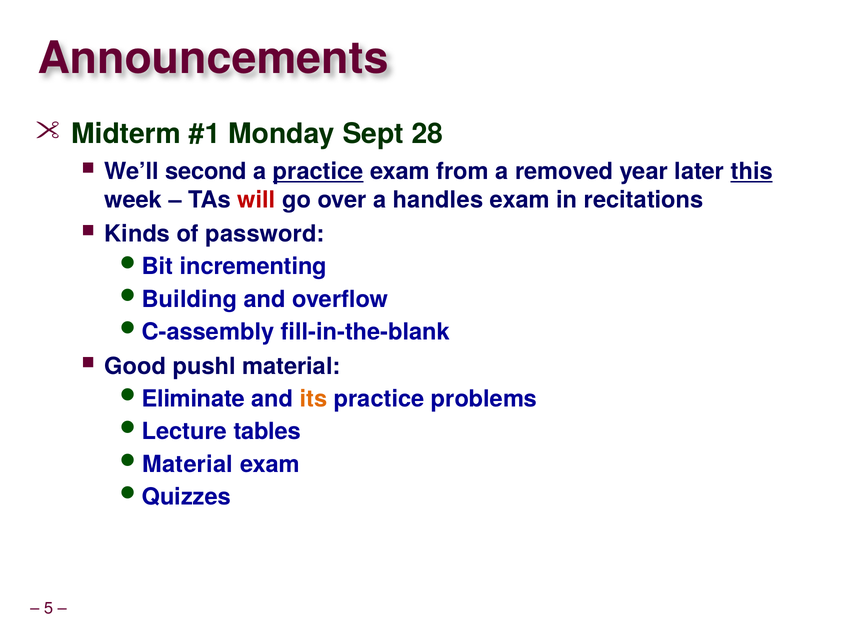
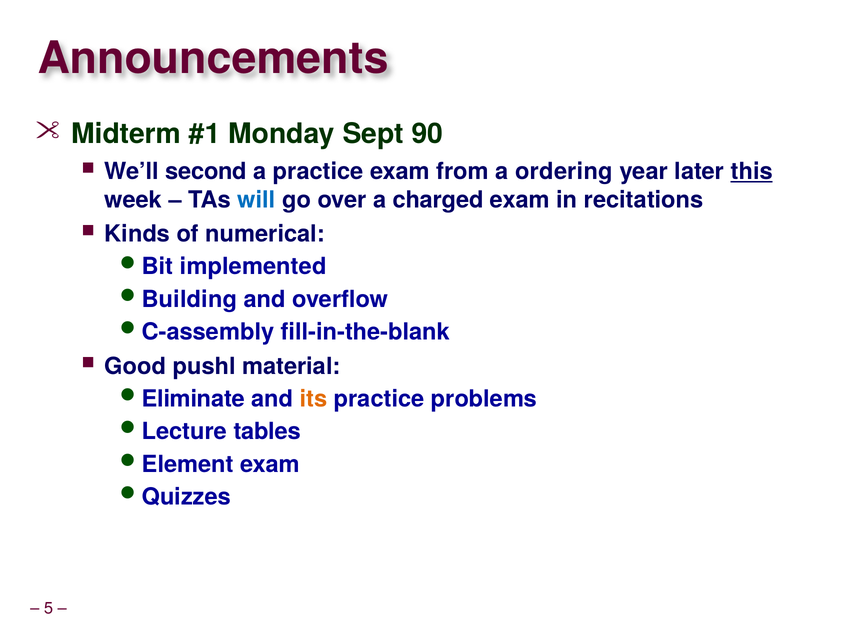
28: 28 -> 90 (427, 134)
practice underline: present -> none (318, 171)
removed: removed -> ordering (564, 171)
will colour: red -> blue (257, 200)
handles: handles -> charged (438, 200)
password: password -> numerical (265, 234)
incrementing: incrementing -> implemented (253, 267)
Material: Material -> Element (188, 464)
